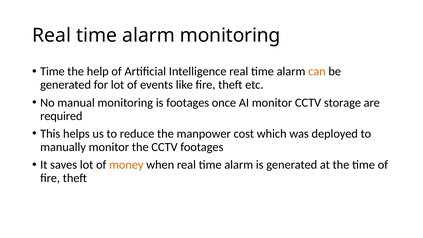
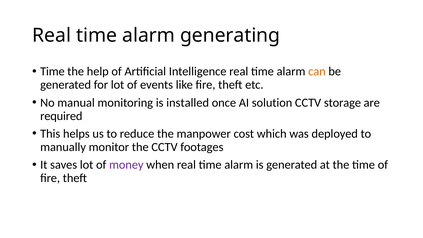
alarm monitoring: monitoring -> generating (230, 36)
is footages: footages -> installed (188, 103)
AI monitor: monitor -> solution (272, 103)
money colour: orange -> purple (126, 165)
